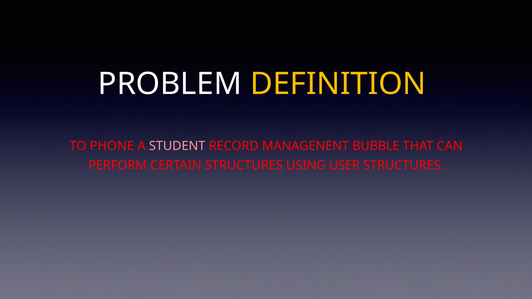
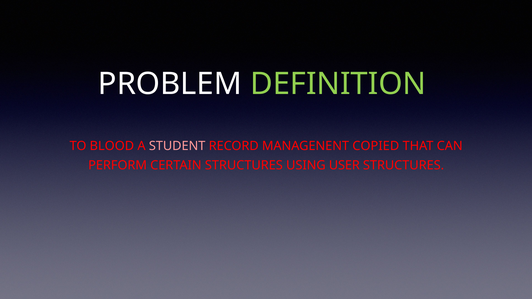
DEFINITION colour: yellow -> light green (338, 84)
PHONE: PHONE -> BLOOD (112, 146)
BUBBLE: BUBBLE -> COPIED (376, 146)
